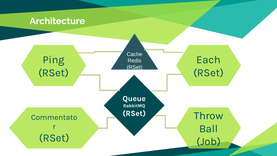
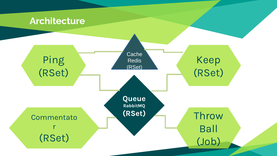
Each: Each -> Keep (208, 60)
